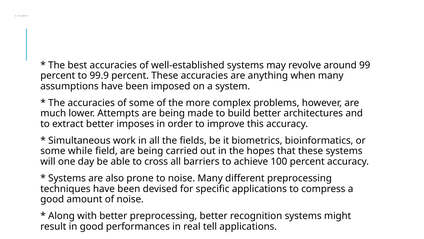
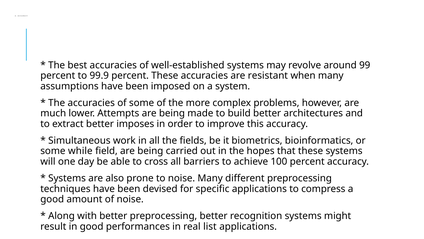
anything: anything -> resistant (268, 76)
tell: tell -> list (210, 226)
